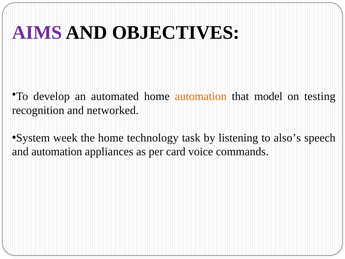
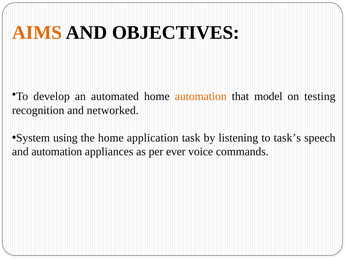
AIMS colour: purple -> orange (37, 32)
week: week -> using (65, 138)
technology: technology -> application (153, 138)
also’s: also’s -> task’s (287, 138)
card: card -> ever (176, 152)
